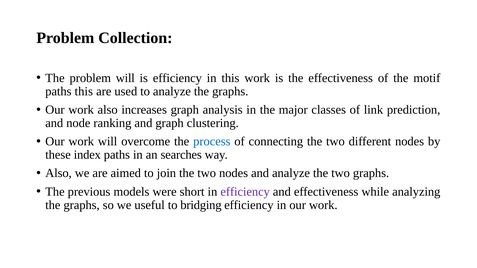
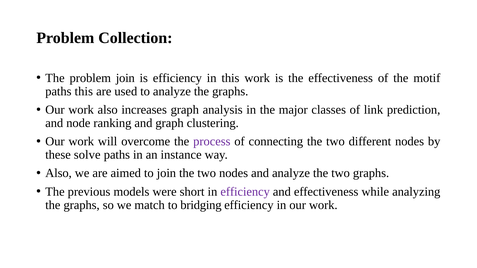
problem will: will -> join (125, 78)
process colour: blue -> purple (212, 142)
index: index -> solve (87, 155)
searches: searches -> instance (181, 155)
useful: useful -> match (150, 205)
